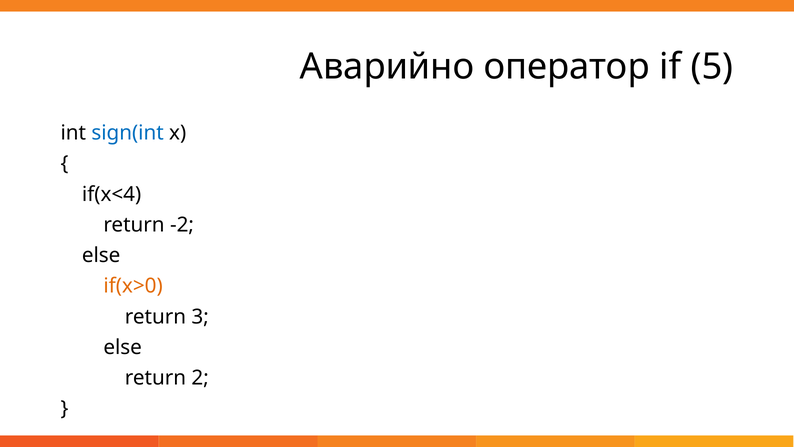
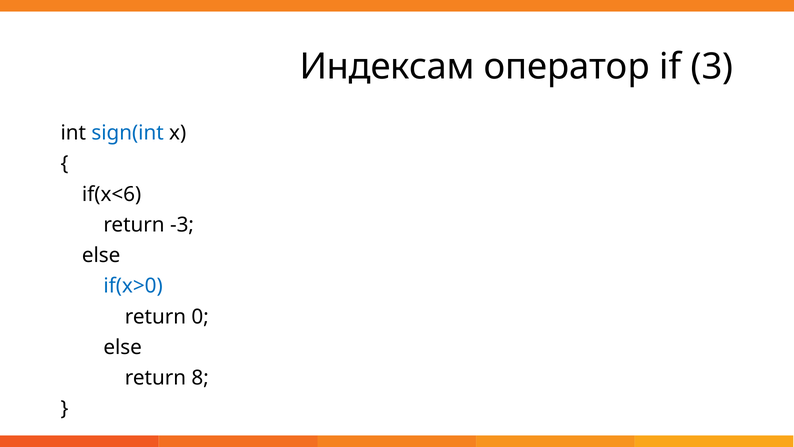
Аварийно: Аварийно -> Индексам (387, 67)
5: 5 -> 3 (712, 67)
if(x<4: if(x<4 -> if(x<6 (112, 194)
-2: -2 -> -3 (182, 225)
if(x>0 colour: orange -> blue (133, 286)
3: 3 -> 0 (200, 316)
2: 2 -> 8 (200, 378)
